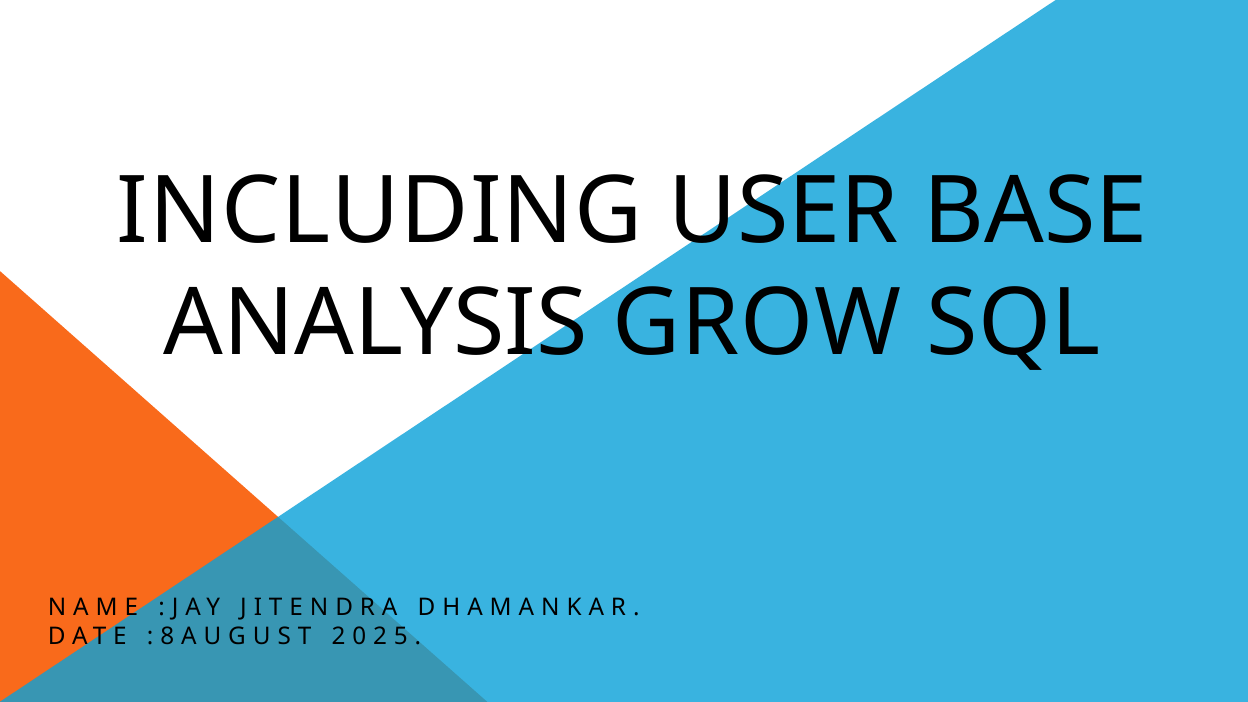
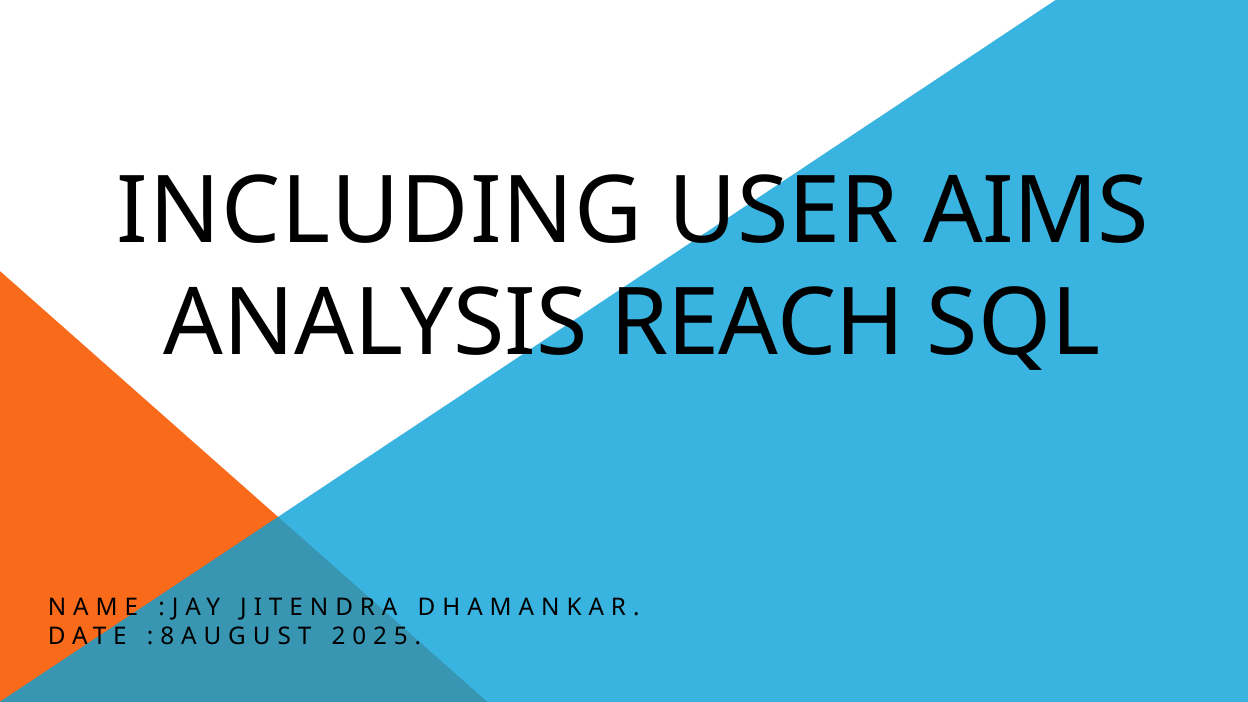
BASE: BASE -> AIMS (1036, 211)
GROW: GROW -> REACH (758, 324)
